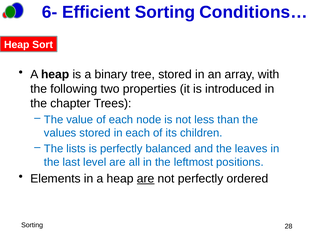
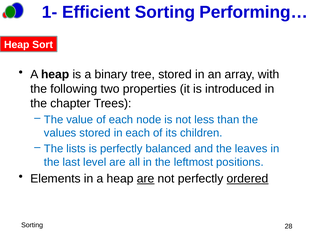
6-: 6- -> 1- (50, 12)
Conditions…: Conditions… -> Performing… (254, 12)
ordered underline: none -> present (248, 179)
